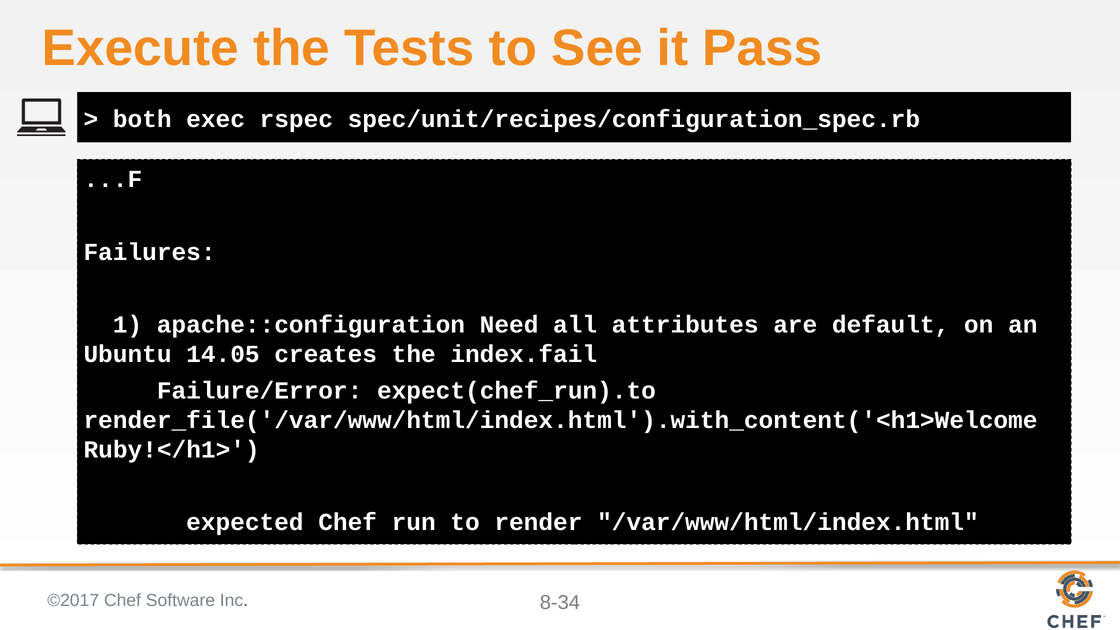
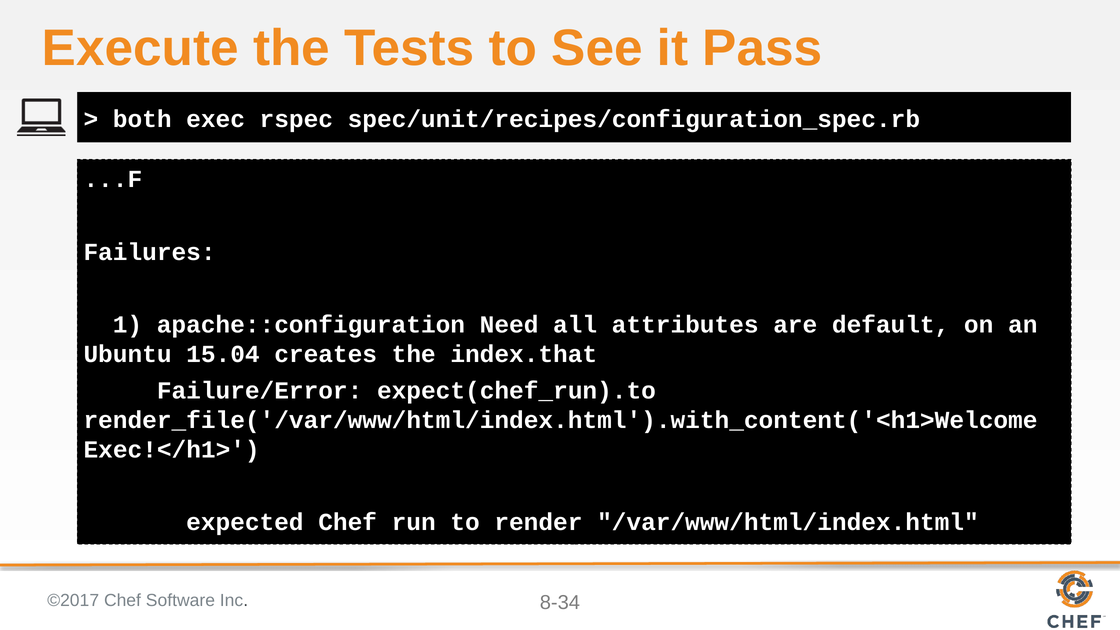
14.05: 14.05 -> 15.04 (223, 354)
index.fail: index.fail -> index.that (524, 354)
Ruby!</h1>: Ruby!</h1> -> Exec!</h1> (172, 449)
